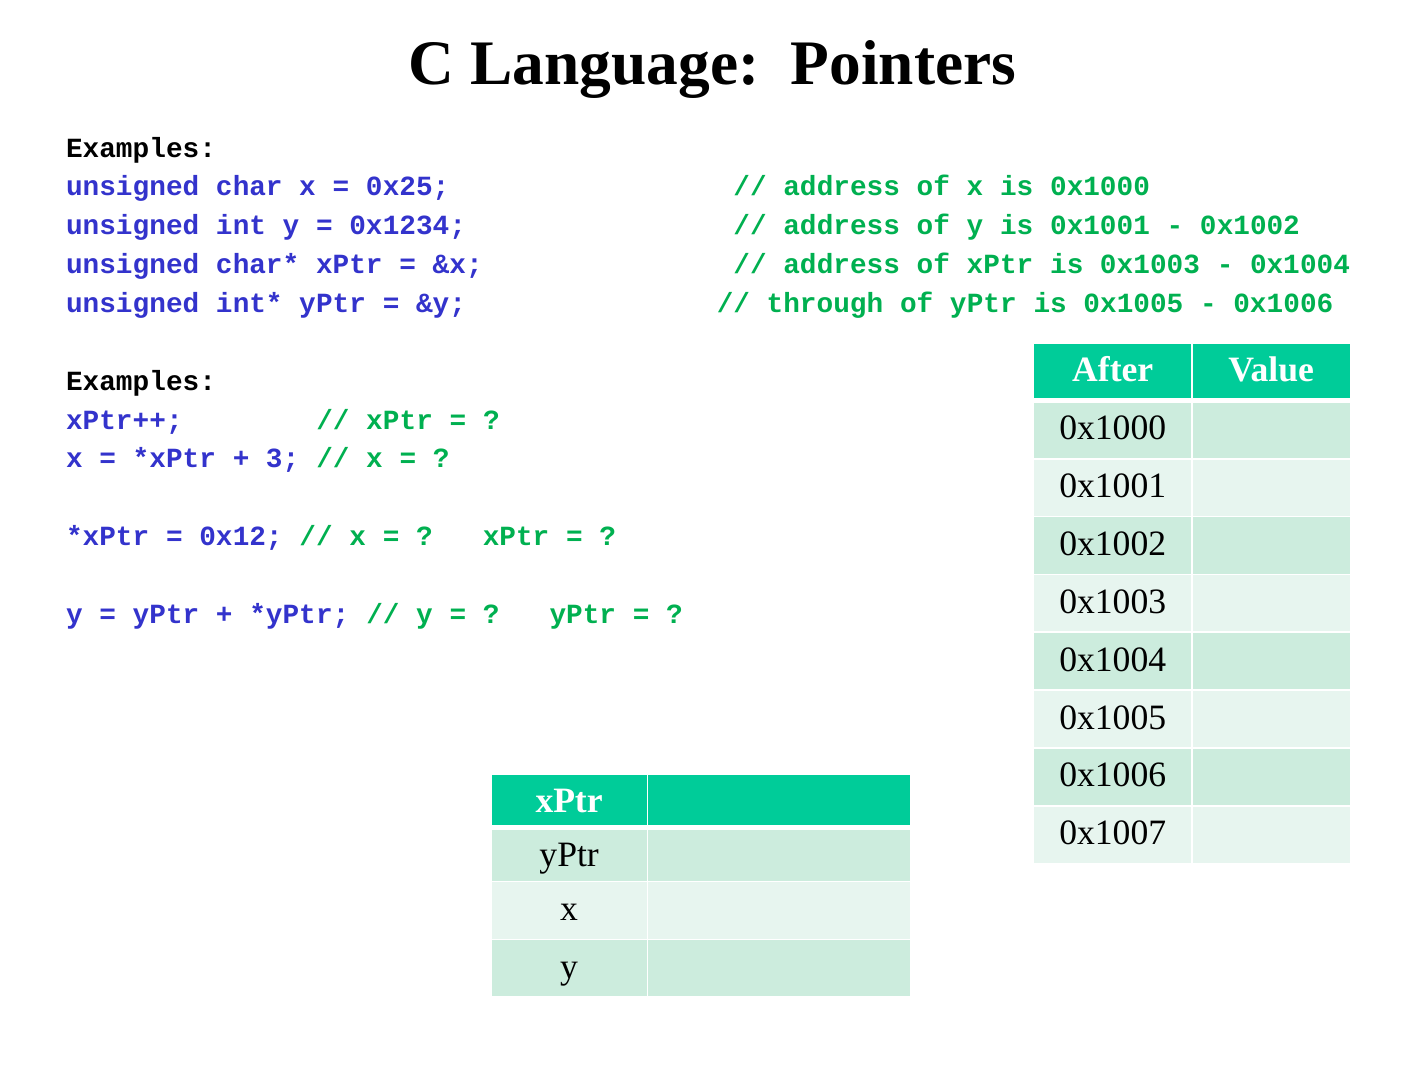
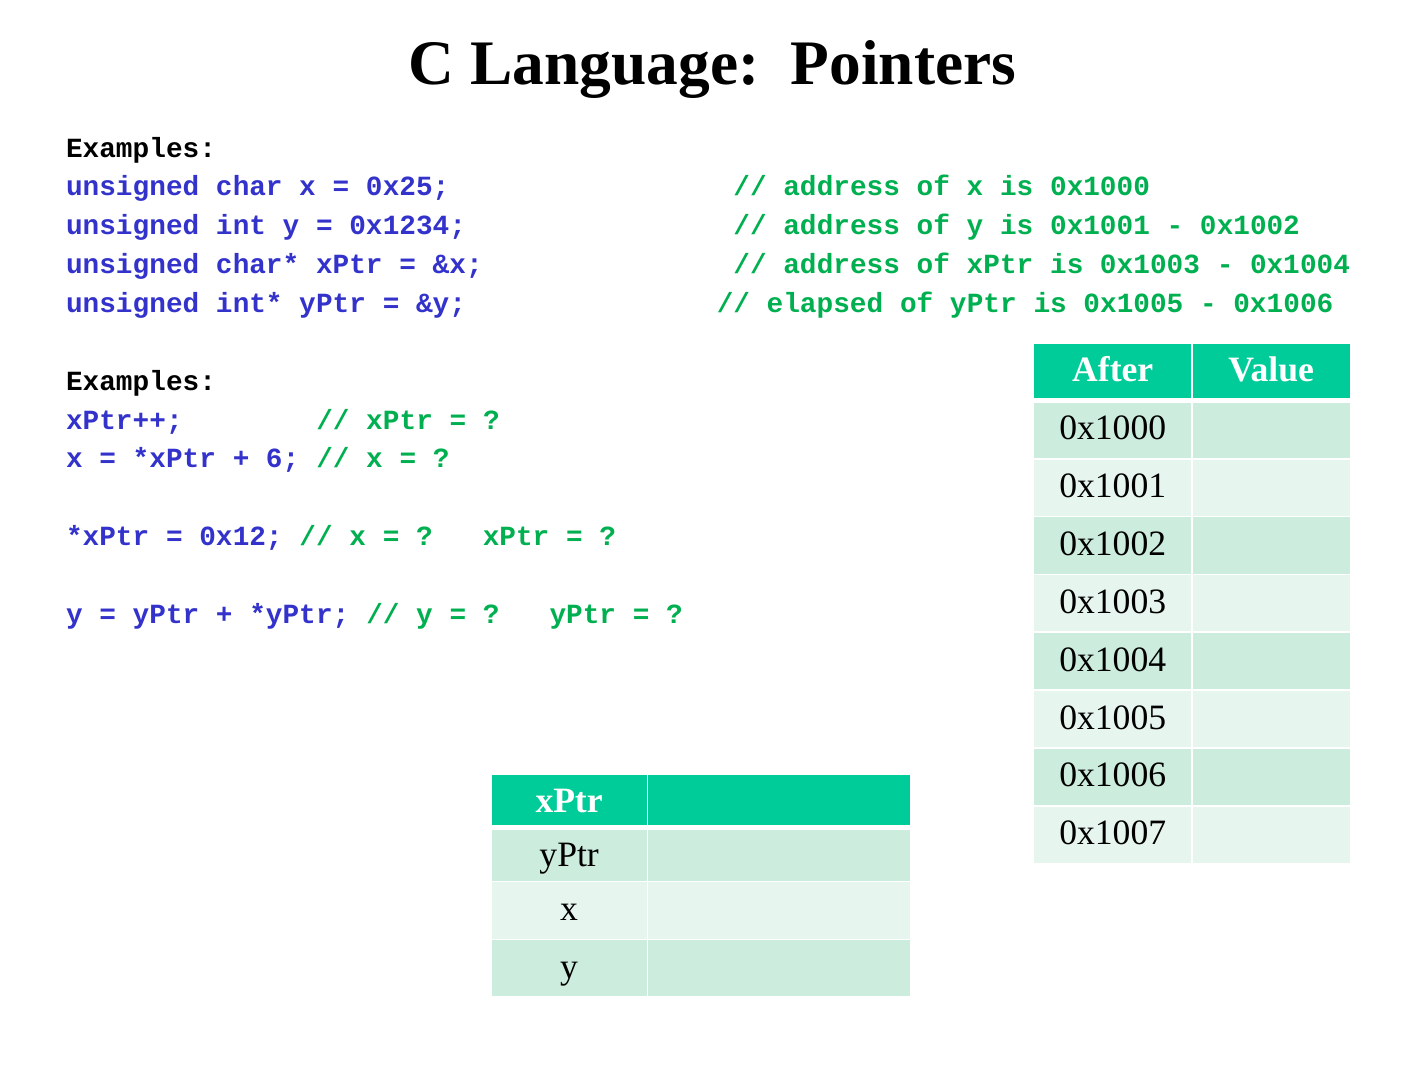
through: through -> elapsed (825, 303)
3: 3 -> 6 (283, 459)
